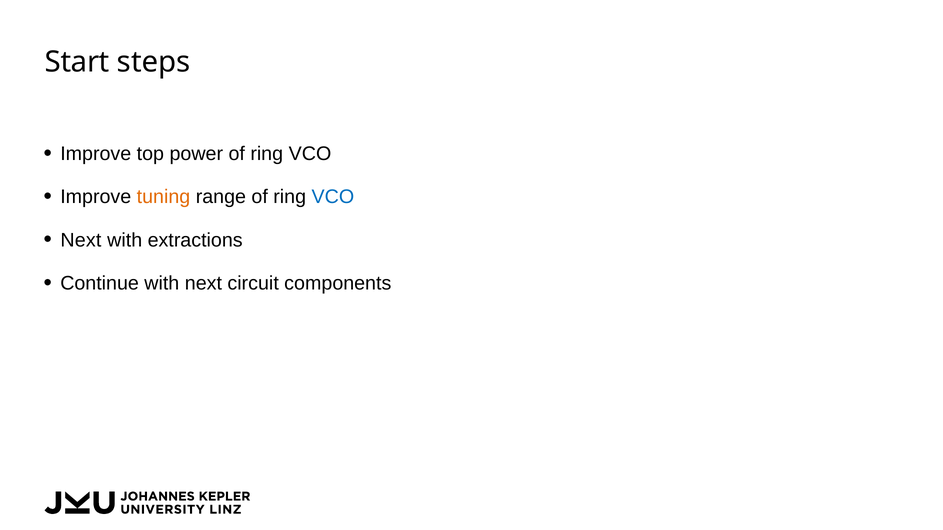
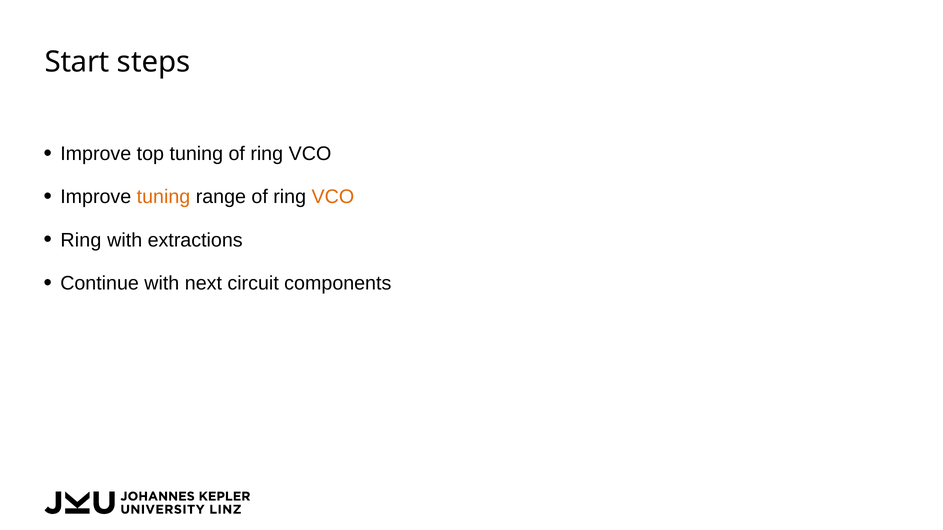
top power: power -> tuning (196, 154)
VCO colour: blue -> orange (333, 197)
Next: Next -> Ring (81, 240)
